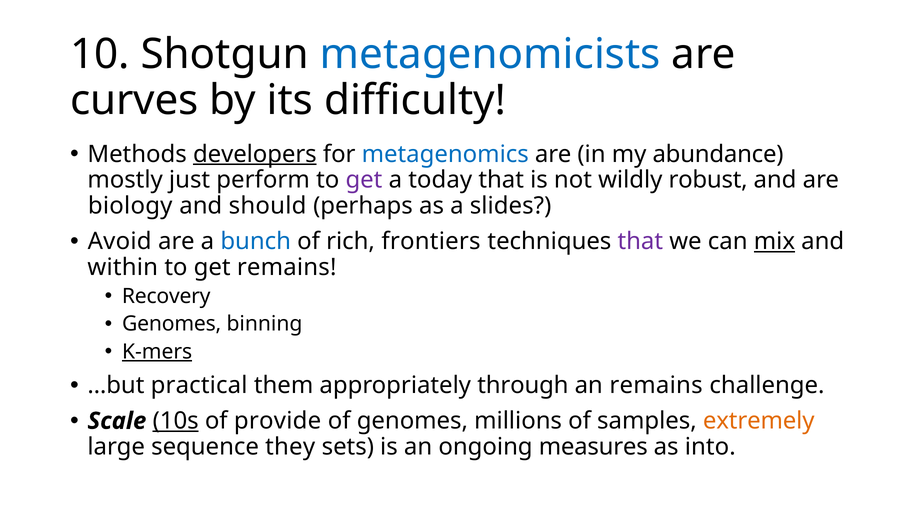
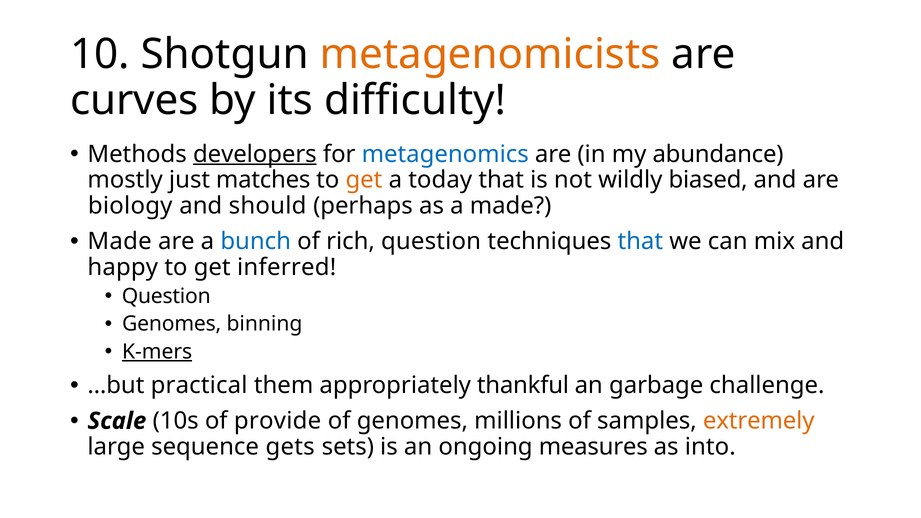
metagenomicists colour: blue -> orange (490, 55)
perform: perform -> matches (263, 180)
get colour: purple -> orange (364, 180)
robust: robust -> biased (708, 180)
a slides: slides -> made (511, 206)
Avoid: Avoid -> Made (120, 241)
rich frontiers: frontiers -> question (431, 241)
that colour: purple -> blue (640, 241)
mix underline: present -> none (774, 241)
within: within -> happy (123, 267)
get remains: remains -> inferred (287, 267)
Recovery: Recovery -> Question (166, 296)
through: through -> thankful (523, 386)
an remains: remains -> garbage (656, 386)
10s underline: present -> none (176, 421)
they: they -> gets (290, 447)
